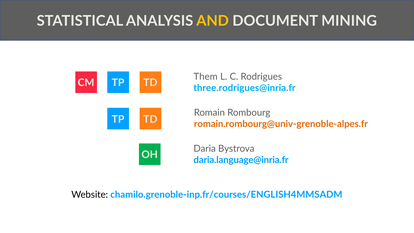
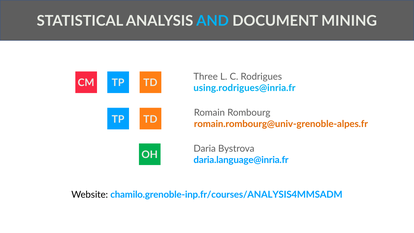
AND colour: yellow -> light blue (213, 21)
Them: Them -> Three (206, 77)
three.rodrigues@inria.fr: three.rodrigues@inria.fr -> using.rodrigues@inria.fr (244, 88)
chamilo.grenoble-inp.fr/courses/ENGLISH4MMSADM: chamilo.grenoble-inp.fr/courses/ENGLISH4MMSADM -> chamilo.grenoble-inp.fr/courses/ANALYSIS4MMSADM (226, 195)
